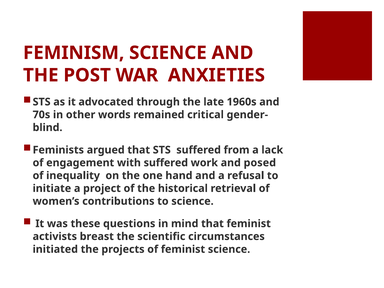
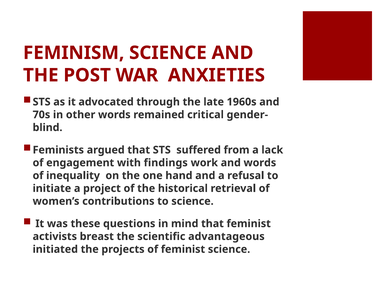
with suffered: suffered -> findings (166, 163)
and posed: posed -> words (260, 163)
circumstances: circumstances -> advantageous (226, 236)
